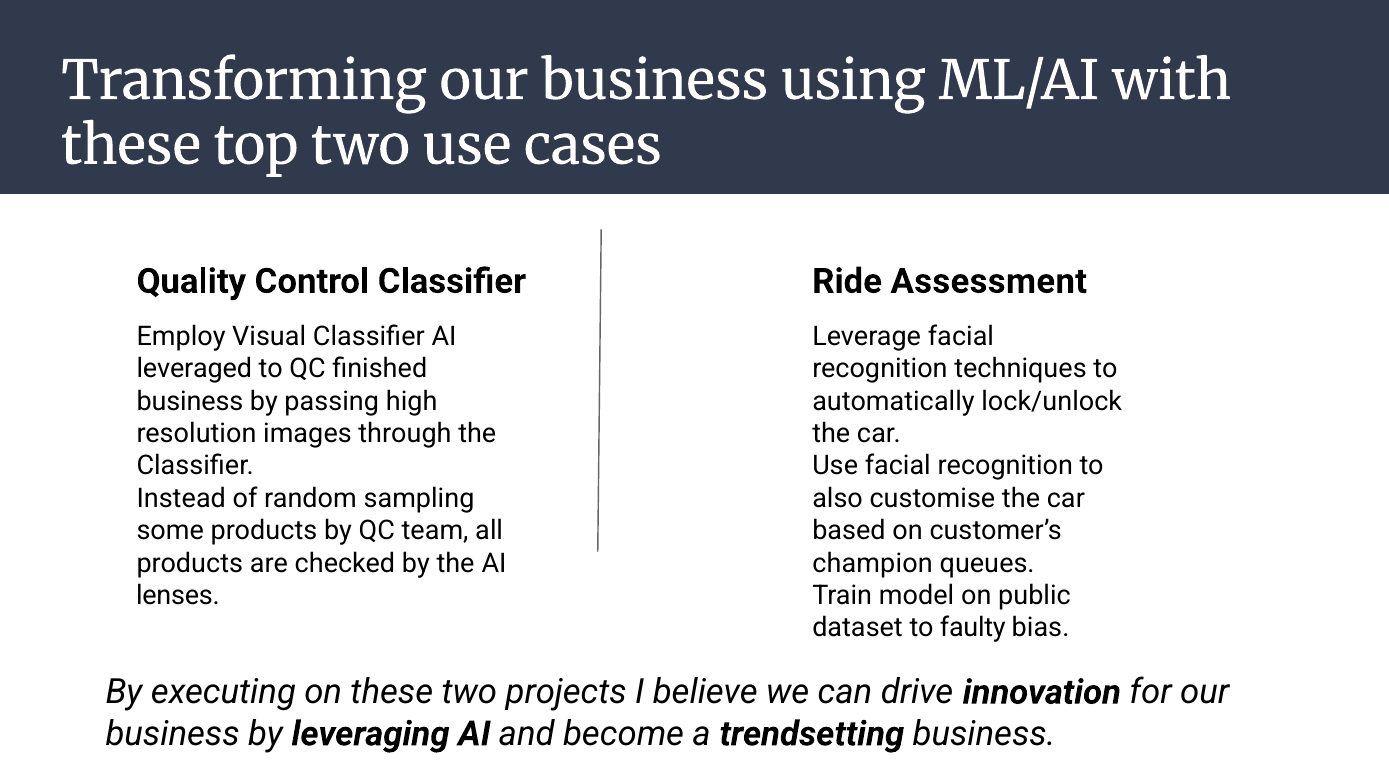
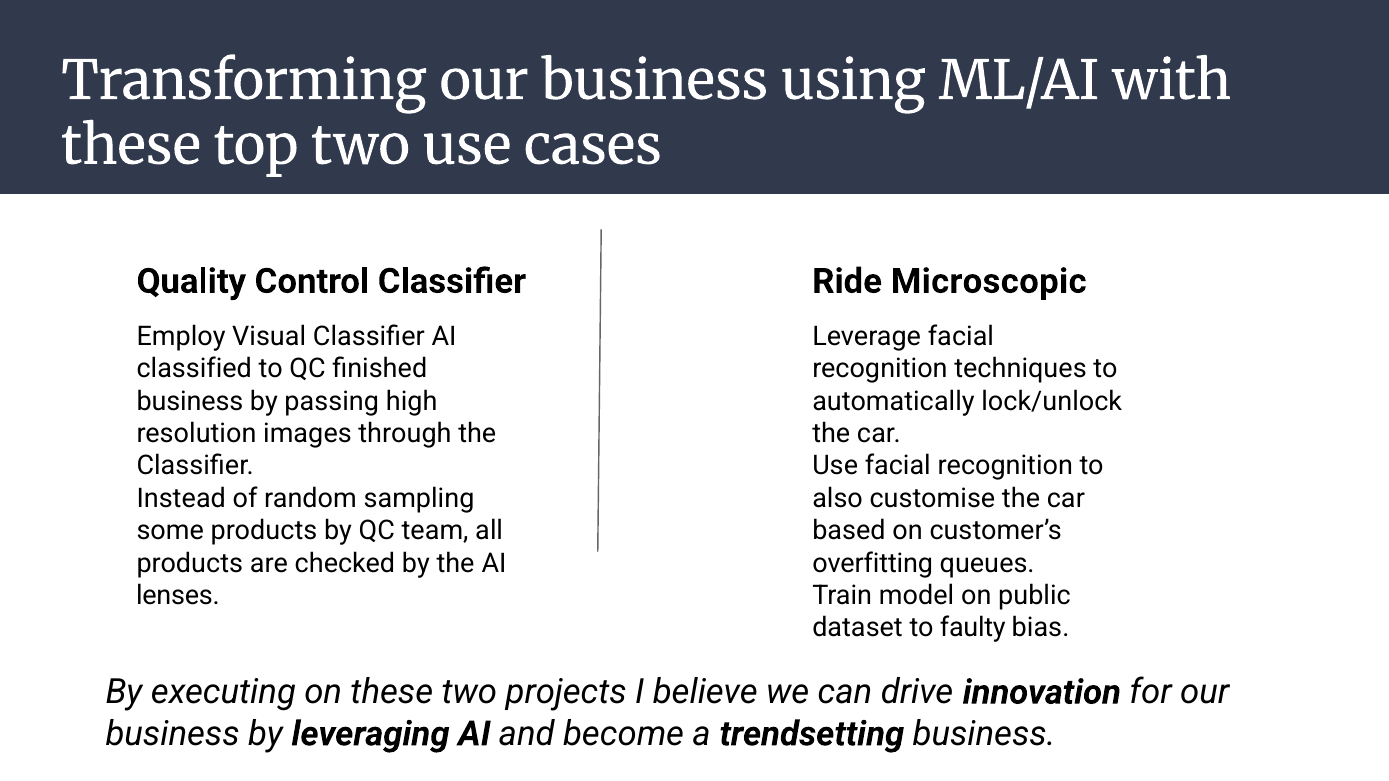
Assessment: Assessment -> Microscopic (989, 281)
leveraged: leveraged -> classified (194, 369)
champion: champion -> overfitting (873, 563)
